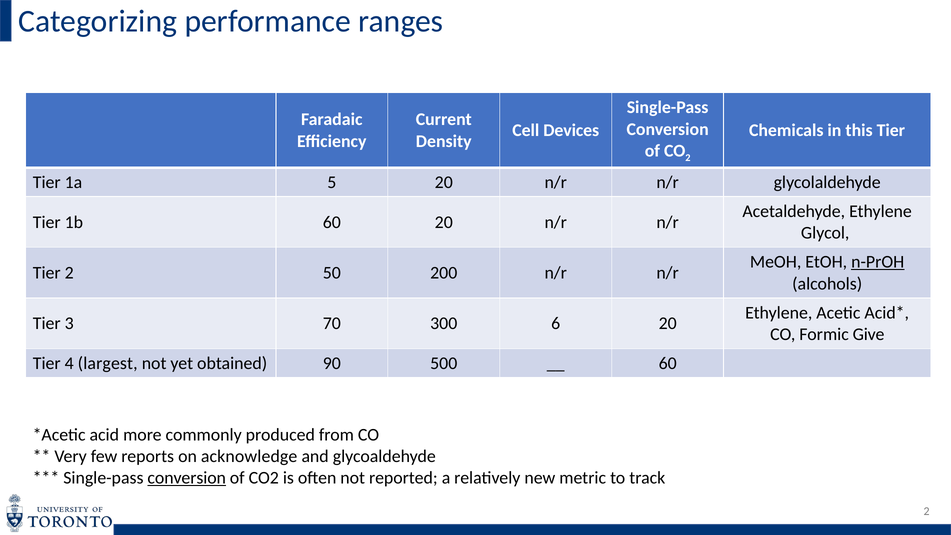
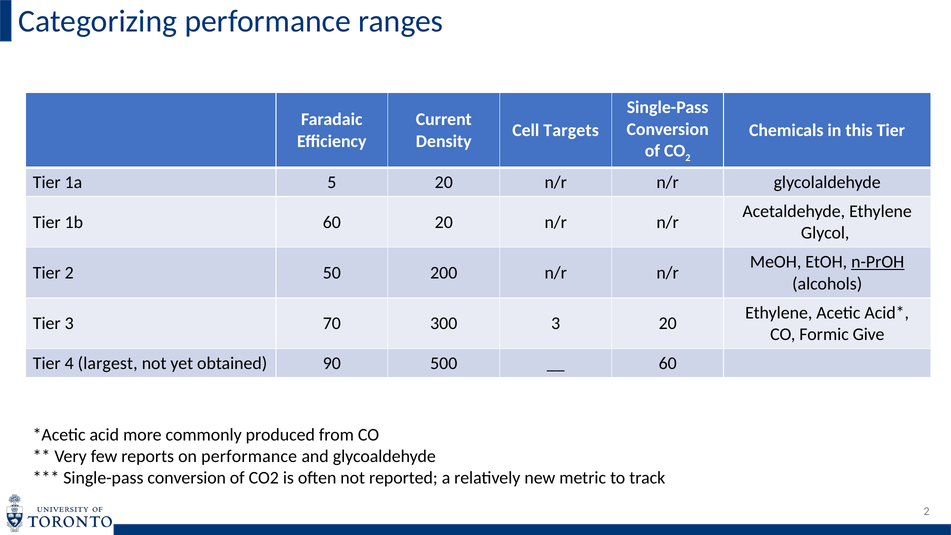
Devices: Devices -> Targets (571, 130)
300 6: 6 -> 3 (556, 324)
on acknowledge: acknowledge -> performance (249, 456)
conversion underline: present -> none (187, 478)
